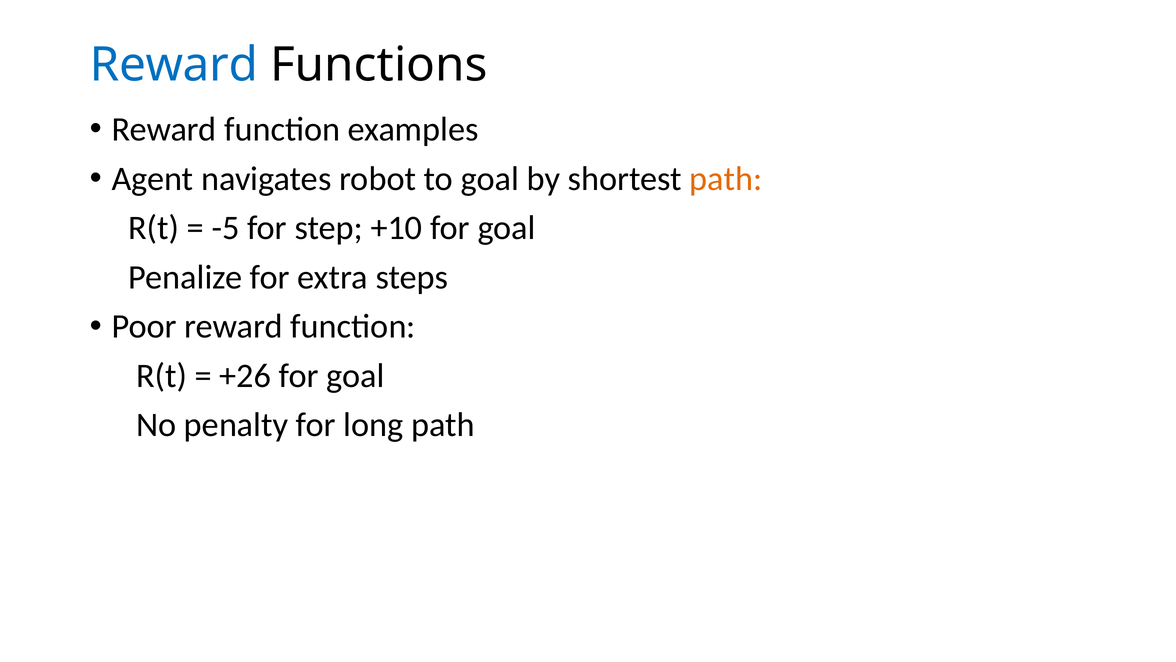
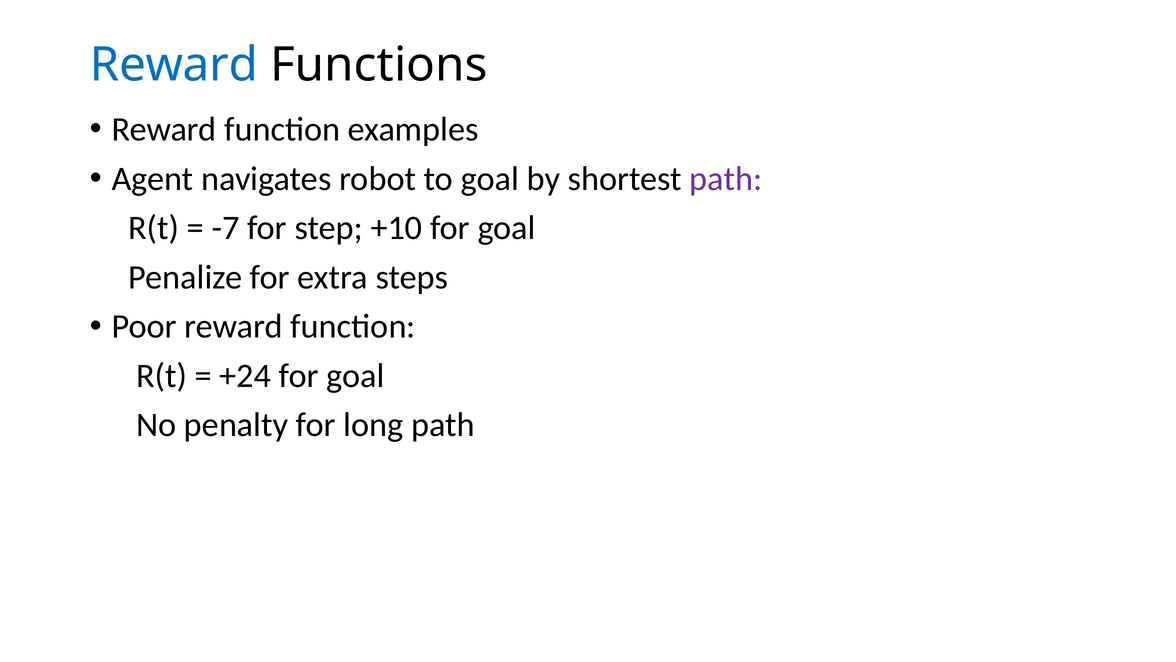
path colour: orange -> purple (726, 179)
-5: -5 -> -7 (226, 228)
+26: +26 -> +24 (245, 376)
